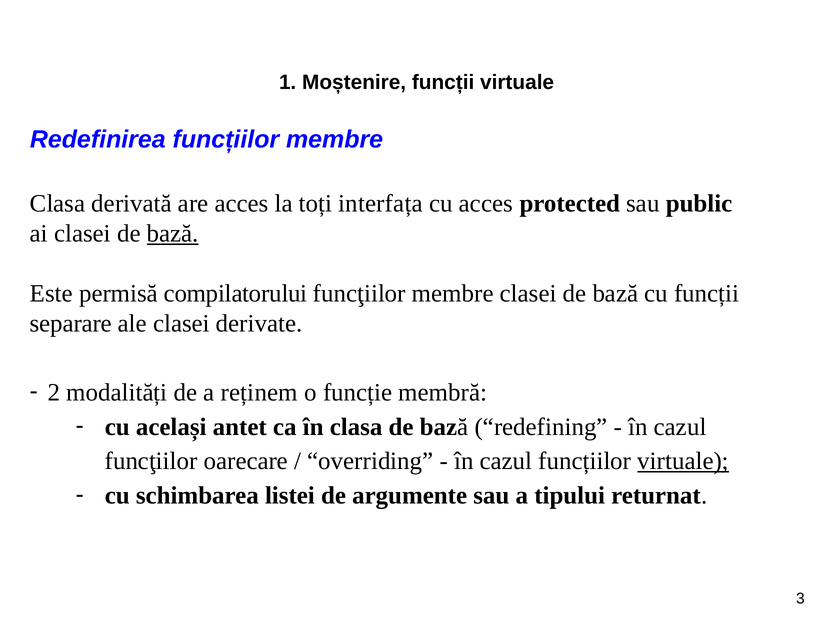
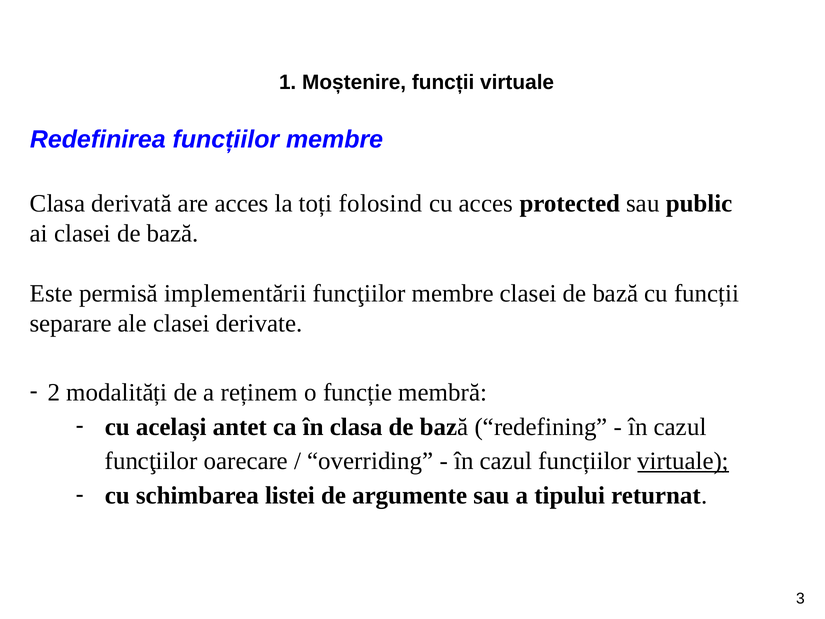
interfața: interfața -> folosind (381, 204)
bază underline: present -> none (173, 234)
compilatorului: compilatorului -> implementării (235, 293)
